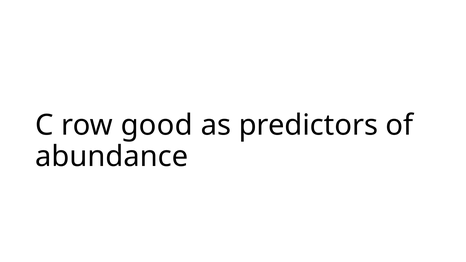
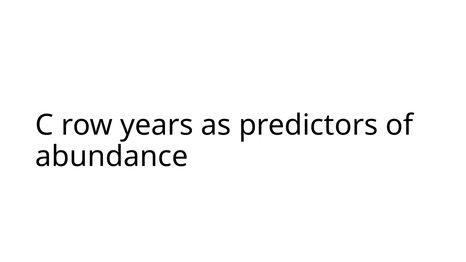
good: good -> years (157, 125)
